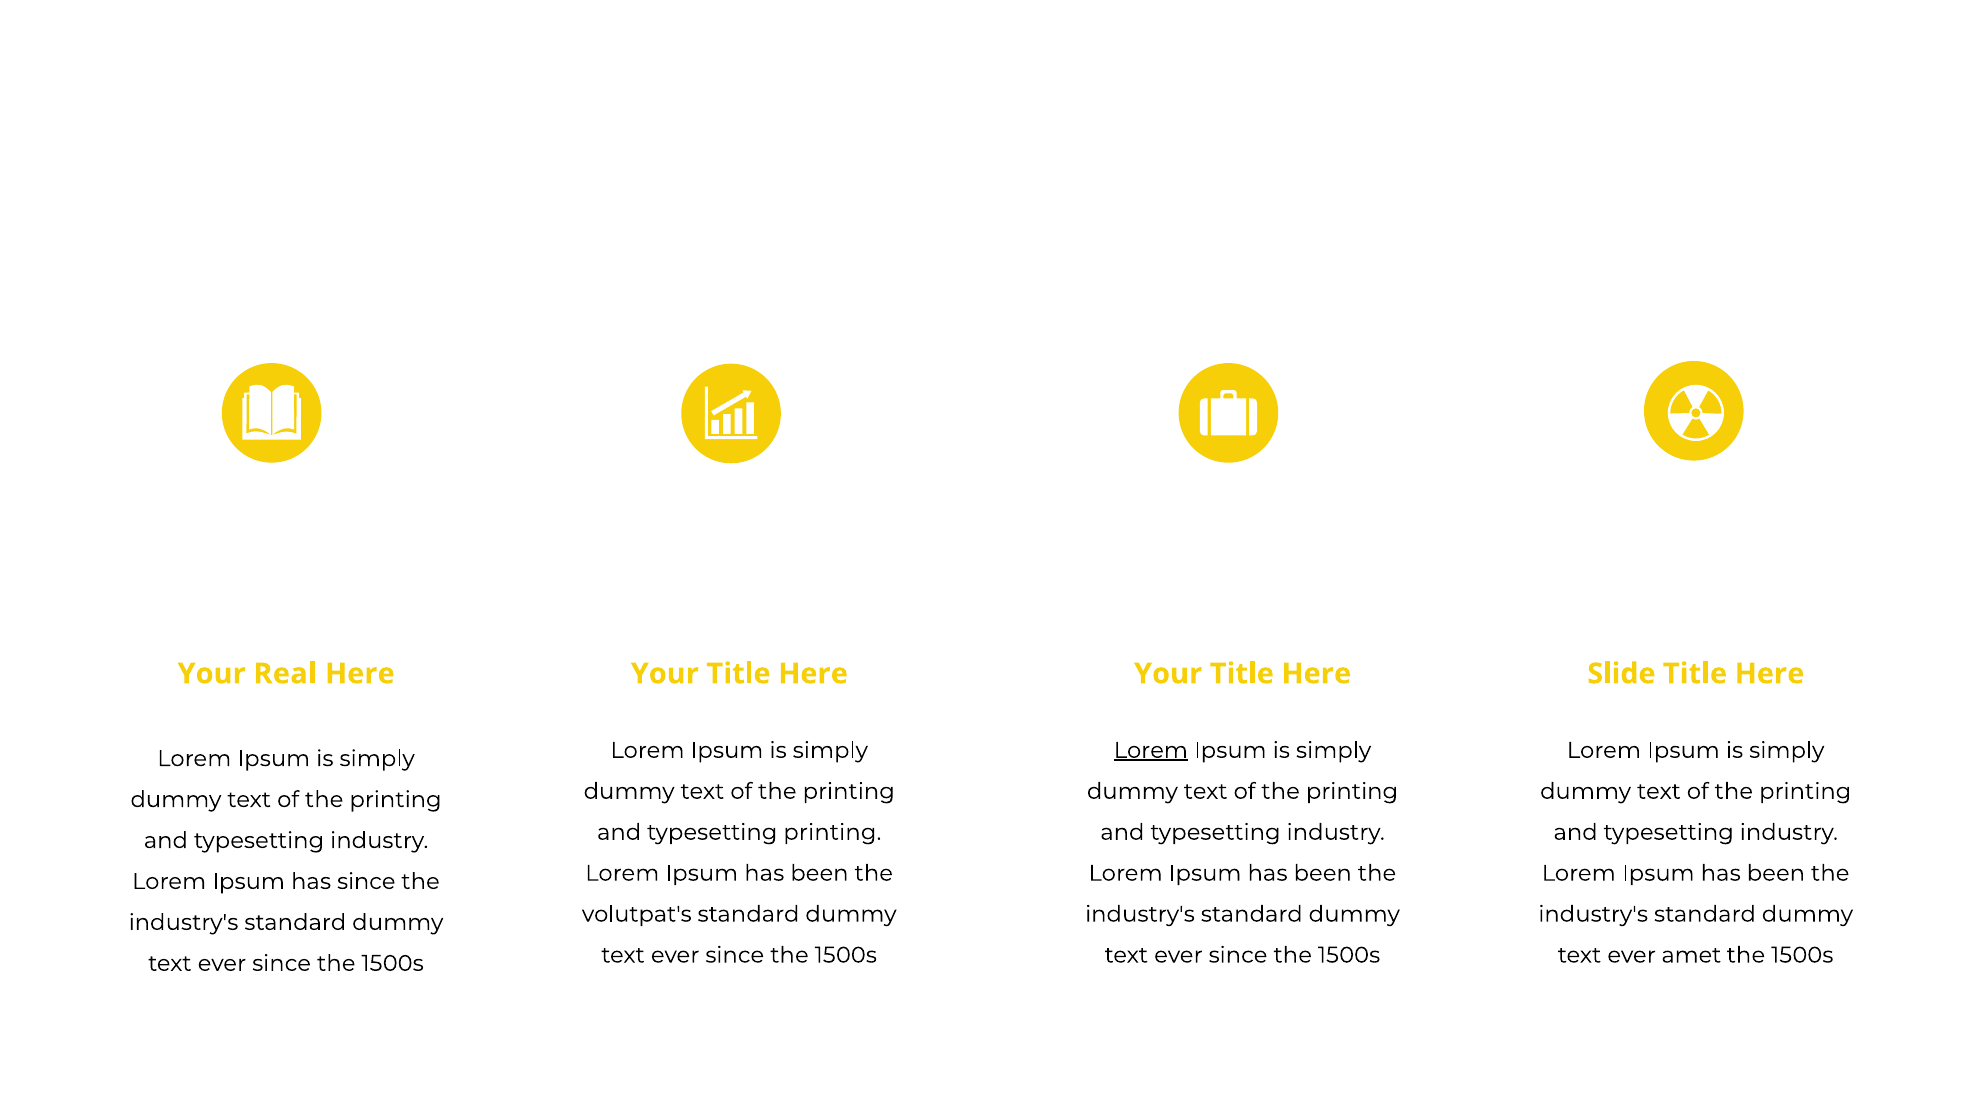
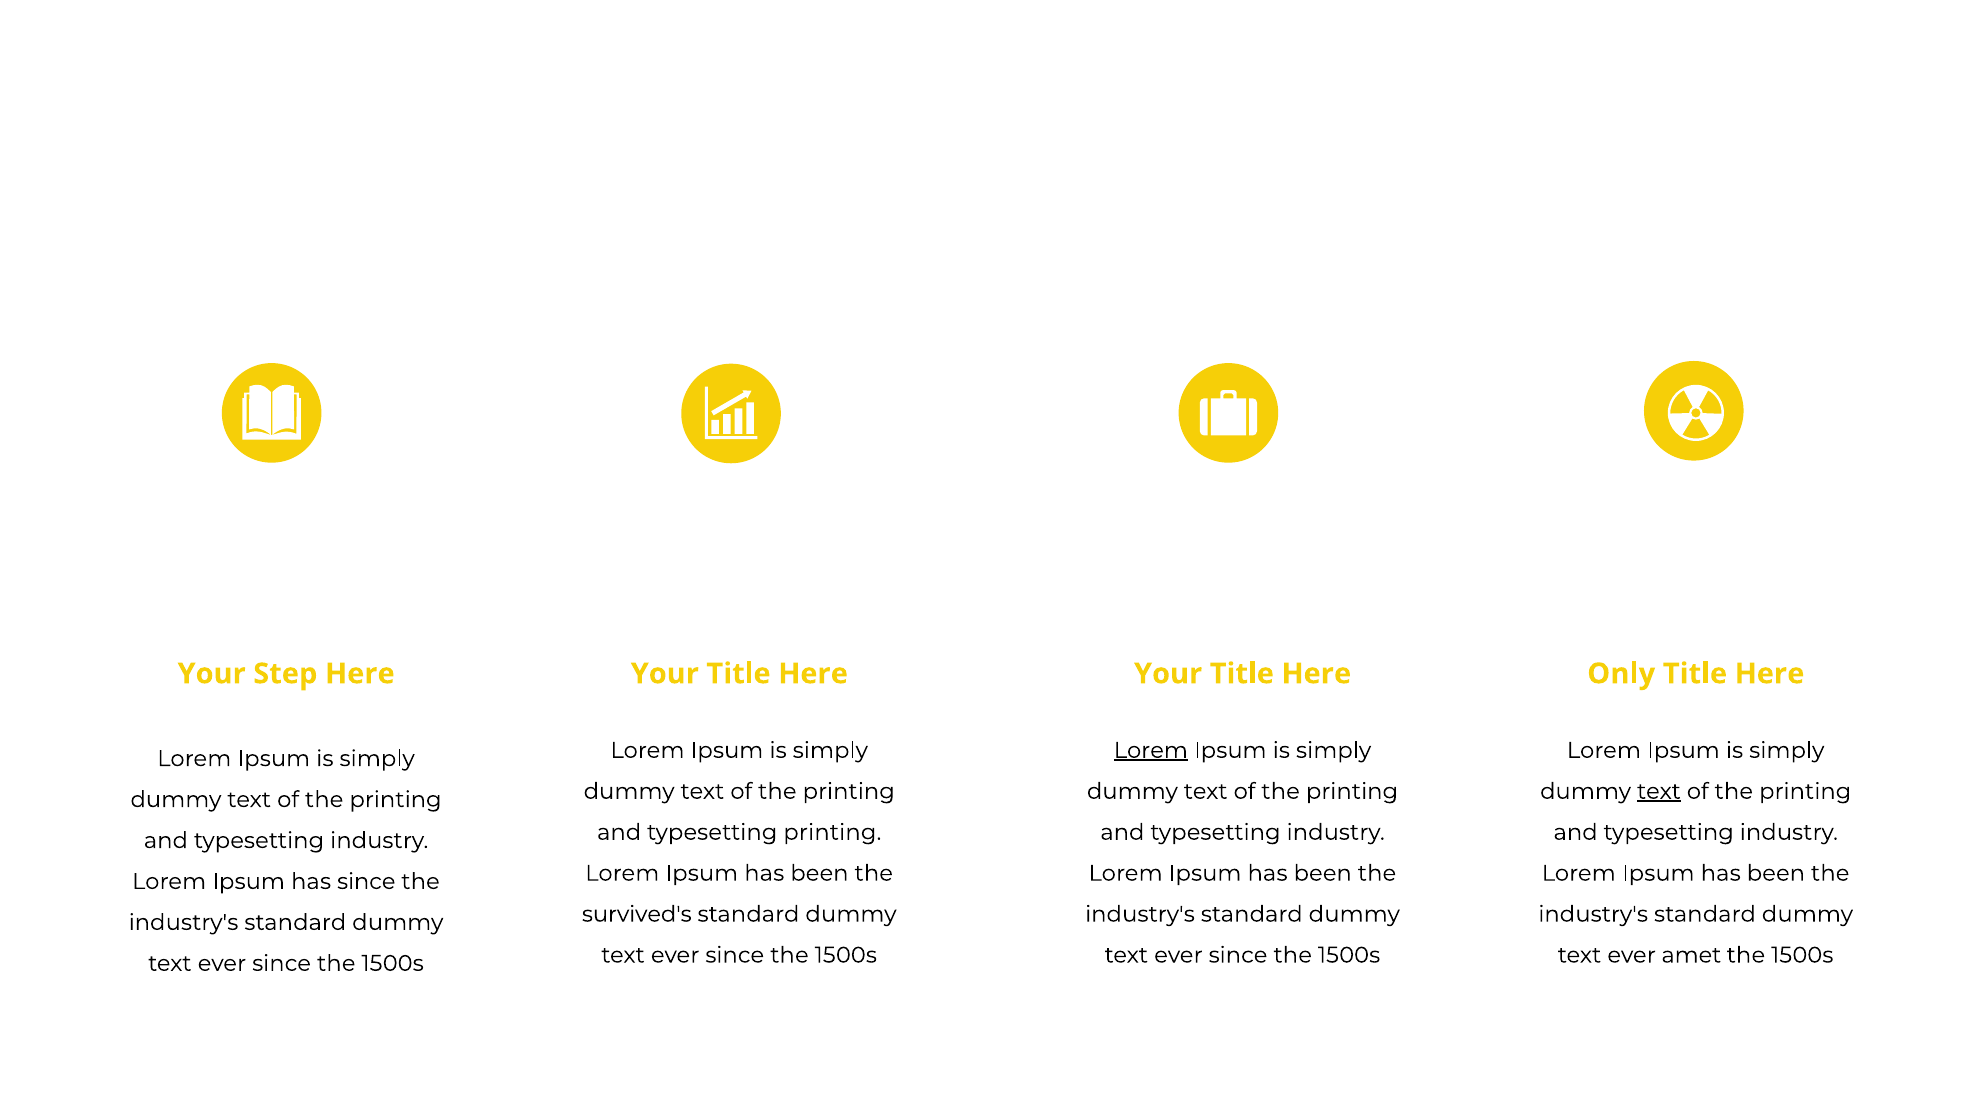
Real: Real -> Step (285, 674)
Slide: Slide -> Only (1621, 674)
text underline: none -> present (1659, 791)
volutpat's: volutpat's -> survived's (637, 914)
